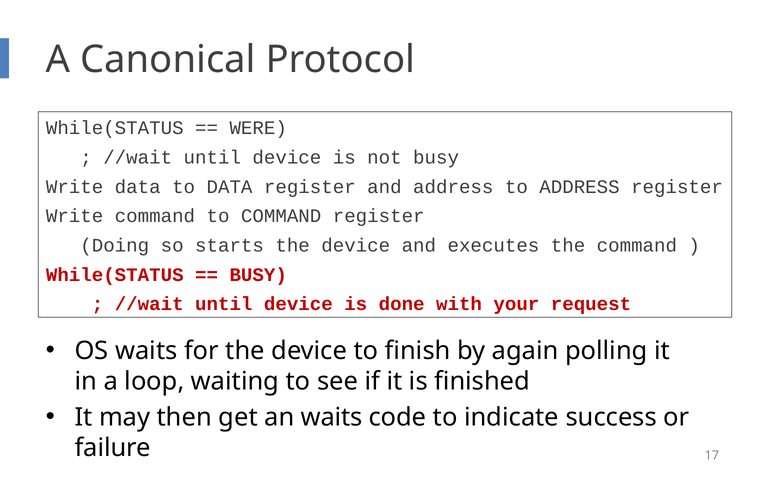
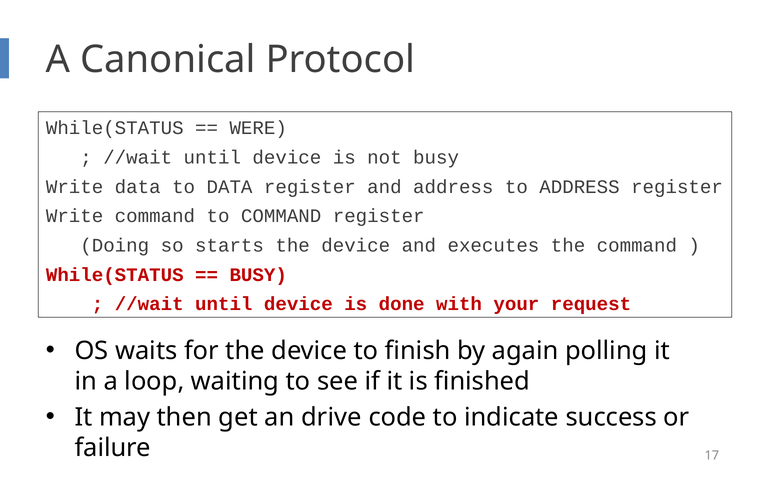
an waits: waits -> drive (331, 417)
